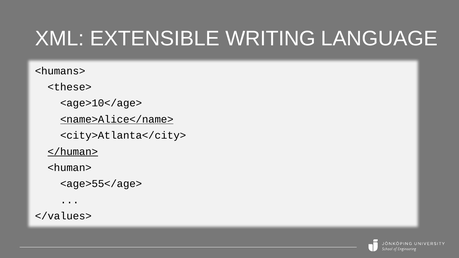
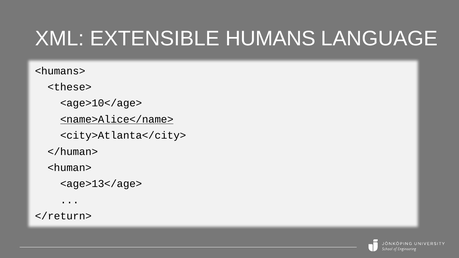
WRITING: WRITING -> HUMANS (270, 39)
</human> underline: present -> none (73, 152)
<age>55</age>: <age>55</age> -> <age>13</age> (101, 184)
</values>: </values> -> </return> (63, 216)
